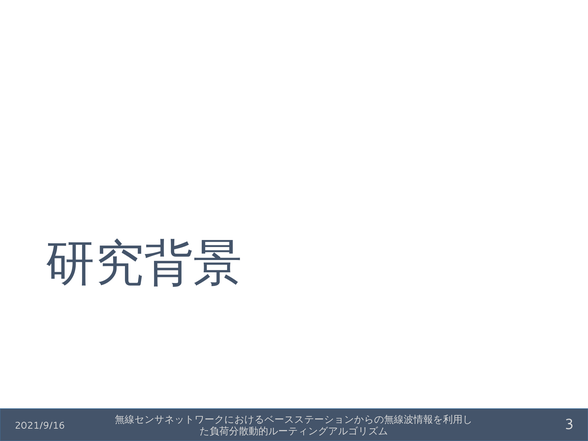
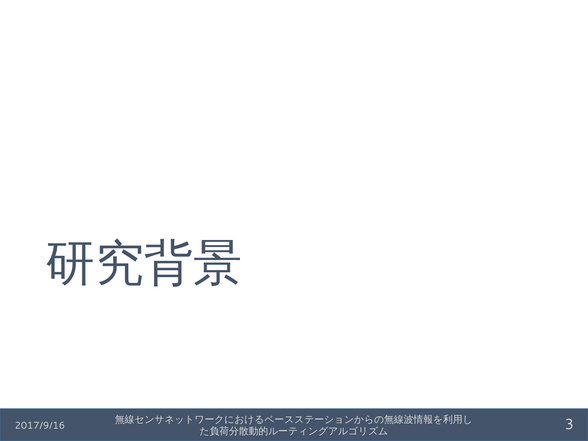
2021/9/16: 2021/9/16 -> 2017/9/16 (40, 426)
